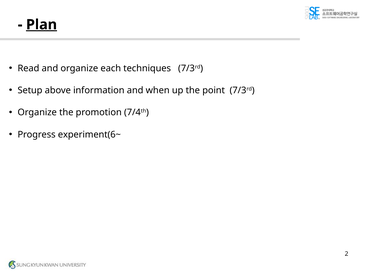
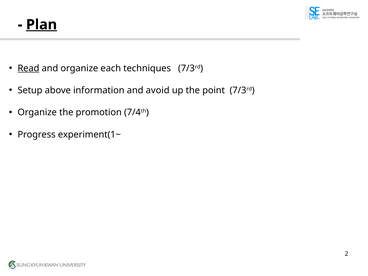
Read underline: none -> present (28, 68)
when: when -> avoid (158, 90)
experiment(6~: experiment(6~ -> experiment(1~ (89, 135)
